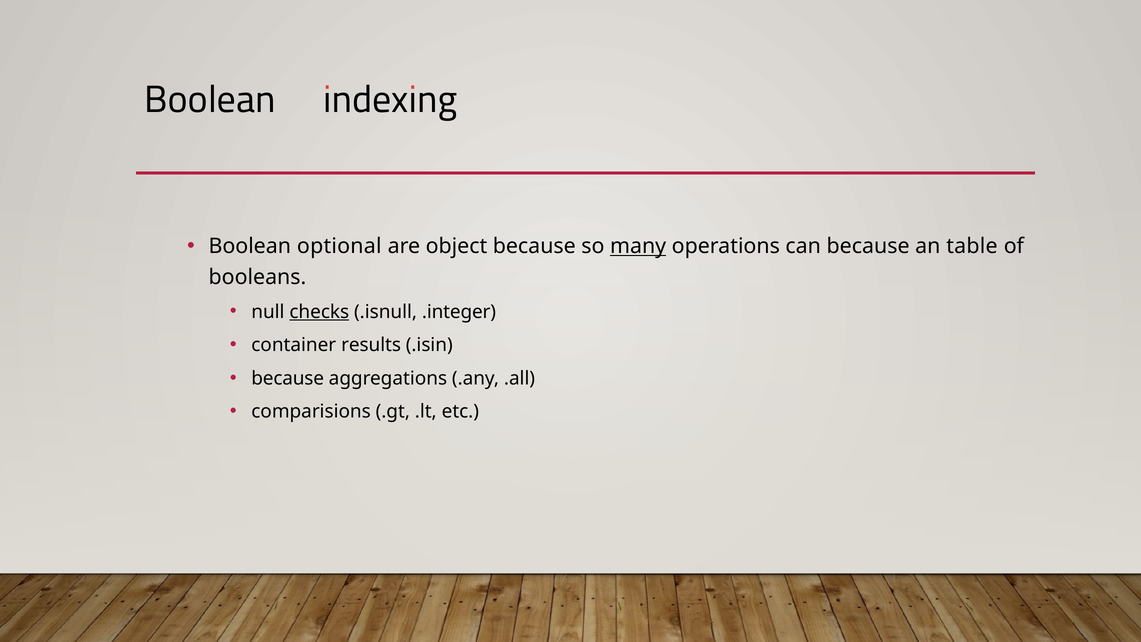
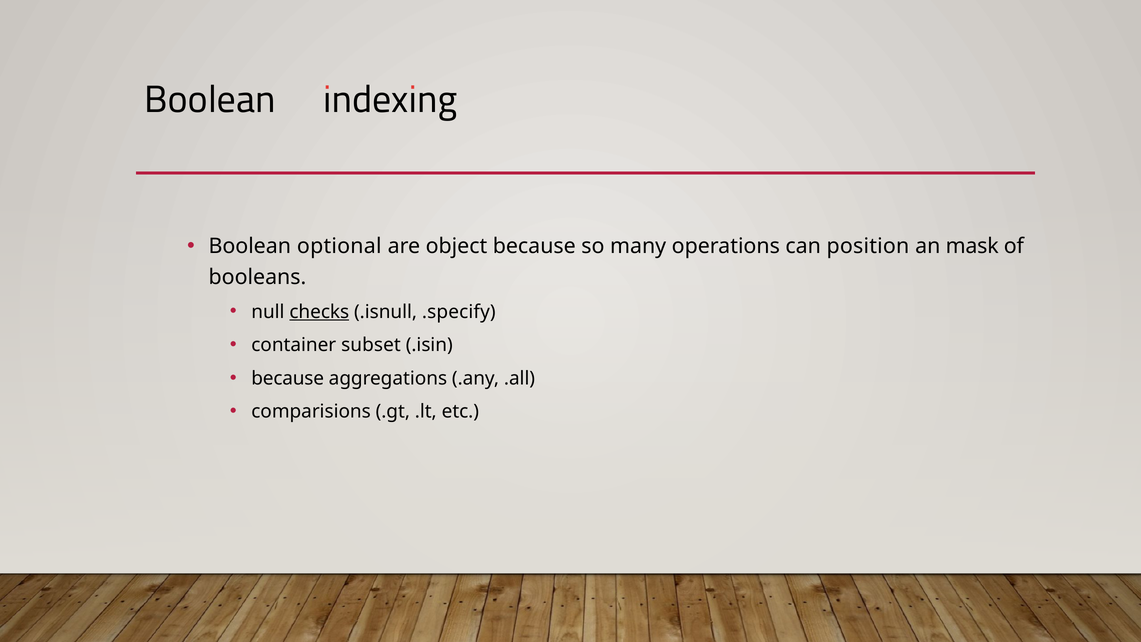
many underline: present -> none (638, 246)
can because: because -> position (868, 246)
table: table -> mask (972, 246)
.integer: .integer -> .specify (459, 312)
results: results -> subset (371, 345)
